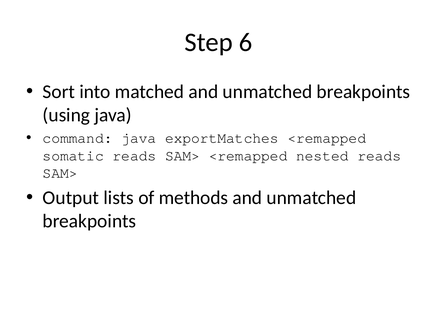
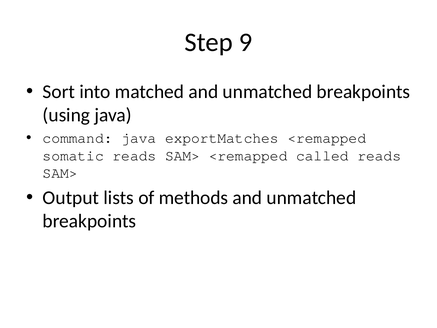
6: 6 -> 9 (246, 42)
nested: nested -> called (322, 155)
